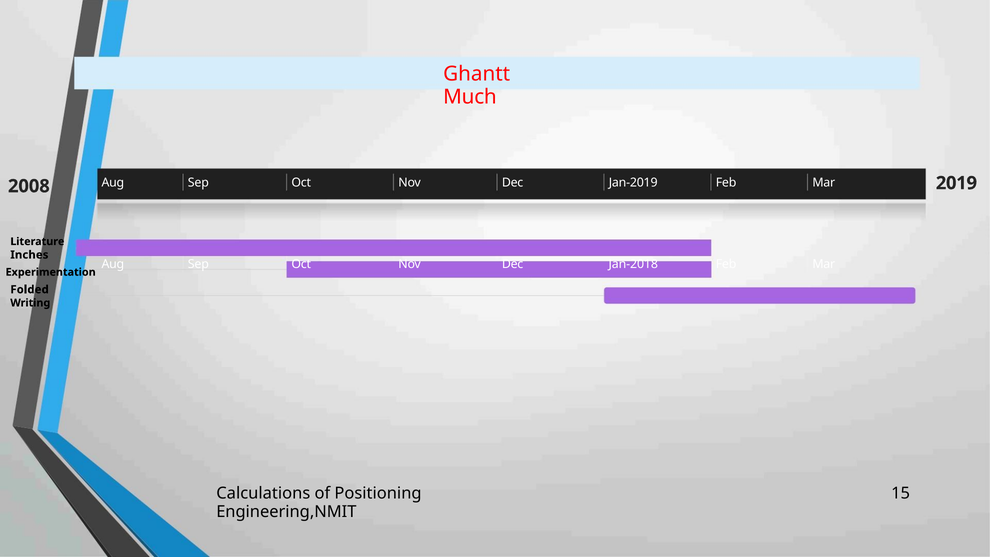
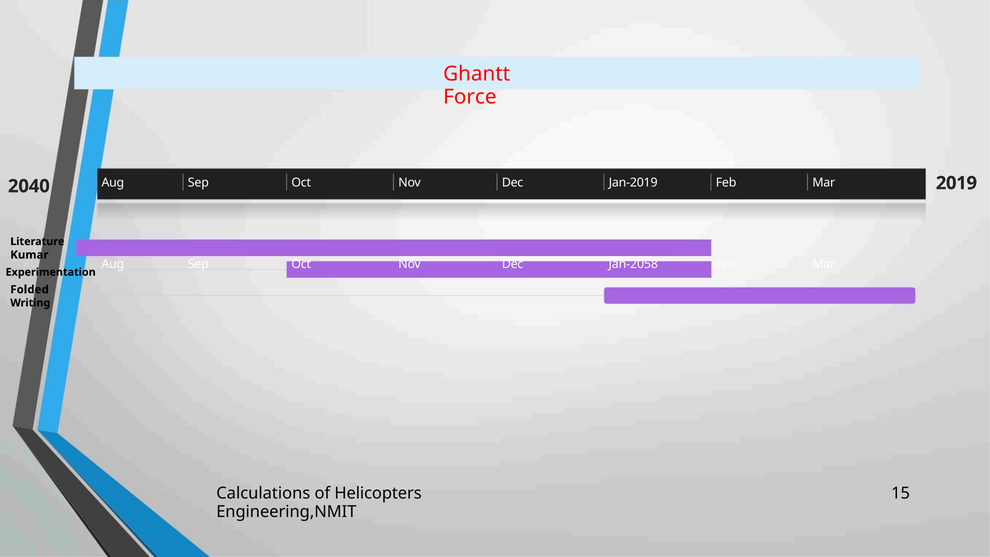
Much: Much -> Force (470, 97)
2008: 2008 -> 2040 (29, 186)
Inches: Inches -> Kumar (29, 255)
Jan-2018: Jan-2018 -> Jan-2058 (633, 264)
Positioning: Positioning -> Helicopters (378, 493)
